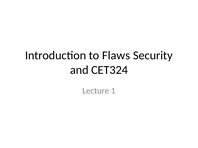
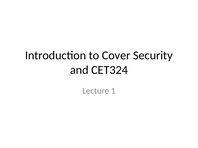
Flaws: Flaws -> Cover (116, 56)
